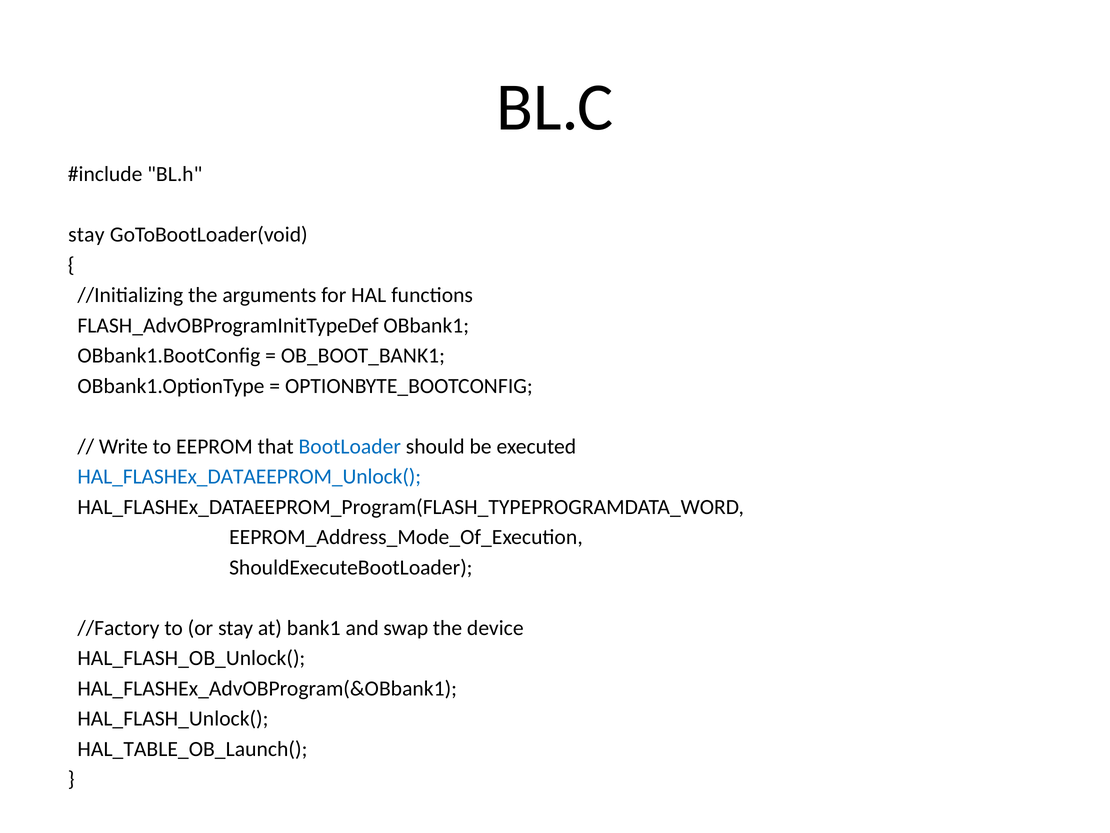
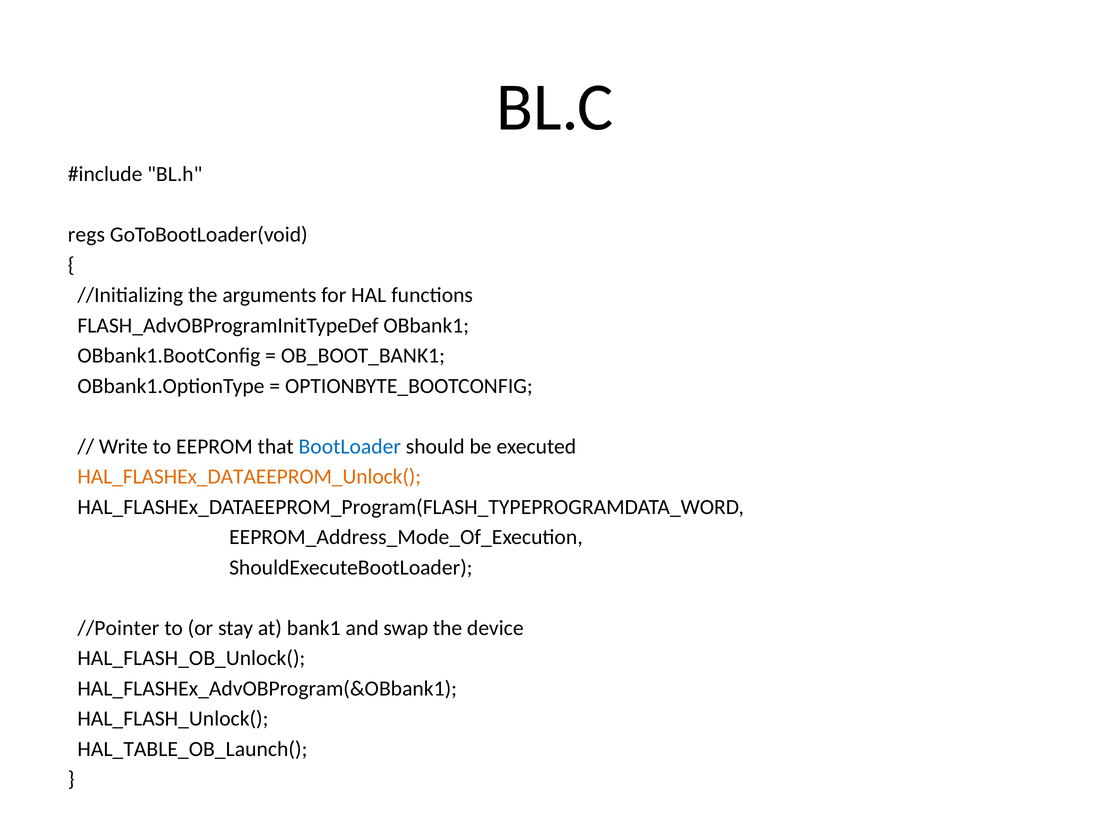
stay: stay -> regs (86, 234)
HAL_FLASHEx_DATAEEPROM_Unlock( colour: blue -> orange (249, 476)
//Factory: //Factory -> //Pointer (118, 628)
